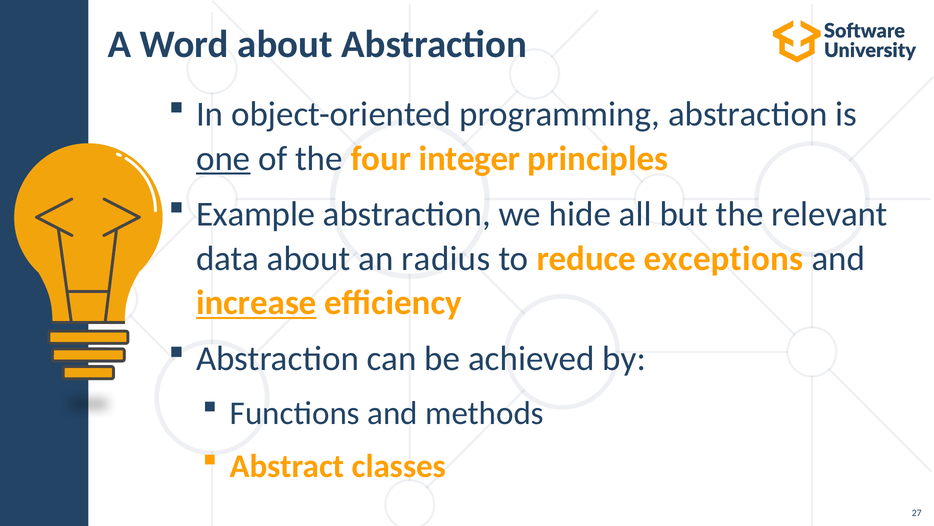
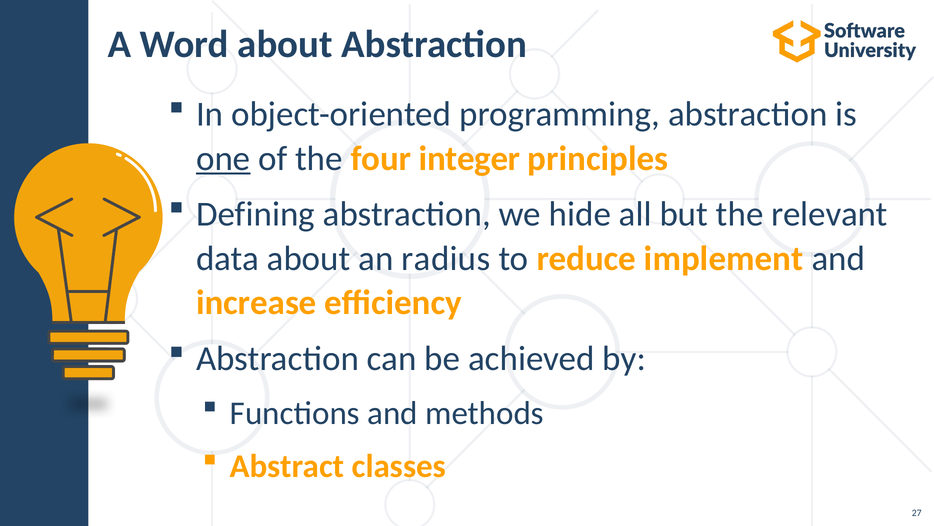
Example: Example -> Defining (255, 214)
exceptions: exceptions -> implement (724, 258)
increase underline: present -> none (256, 302)
